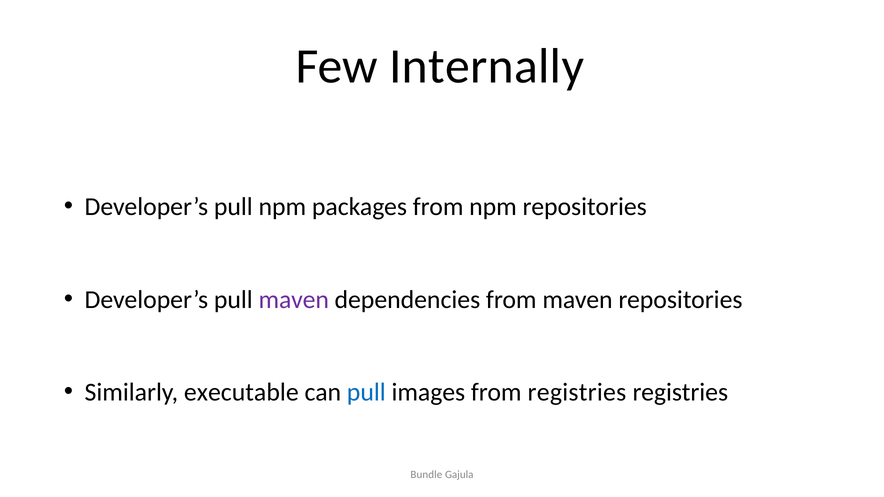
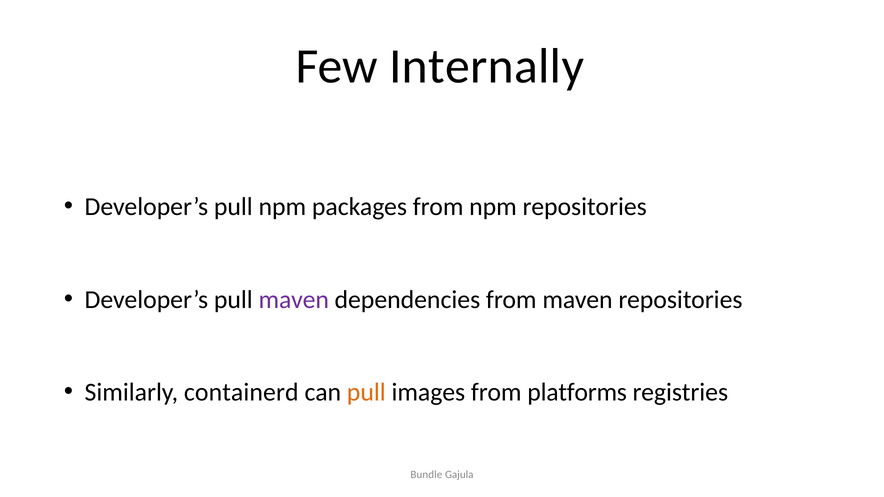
executable: executable -> containerd (241, 393)
pull colour: blue -> orange (366, 393)
from registries: registries -> platforms (577, 393)
